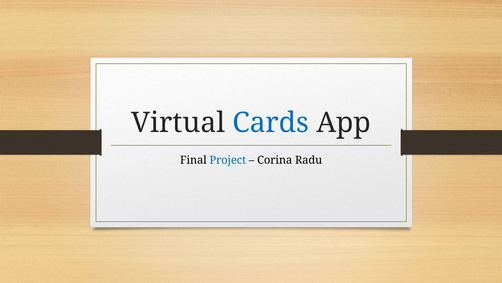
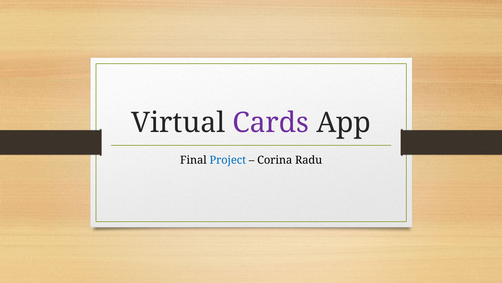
Cards colour: blue -> purple (271, 123)
